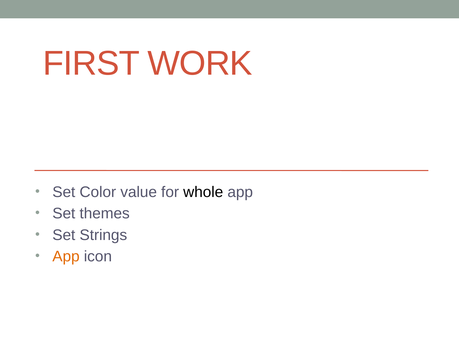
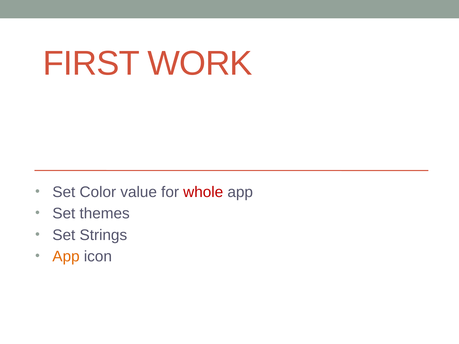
whole colour: black -> red (203, 192)
